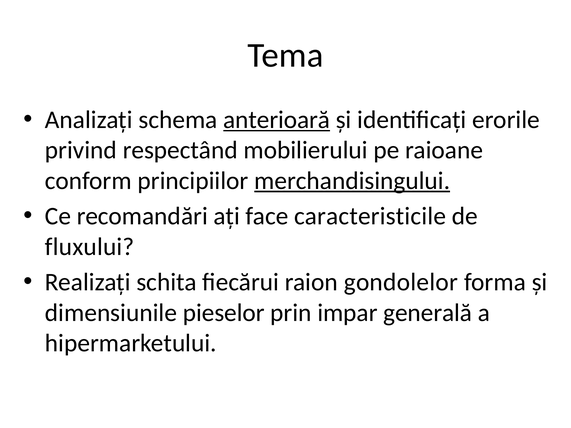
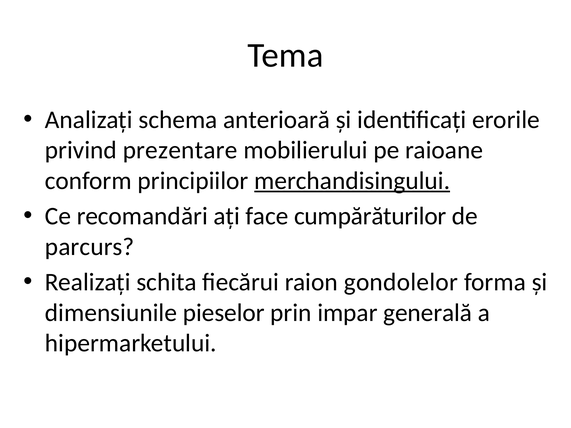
anterioară underline: present -> none (277, 120)
respectând: respectând -> prezentare (180, 150)
caracteristicile: caracteristicile -> cumpărăturilor (370, 216)
fluxului: fluxului -> parcurs (90, 247)
